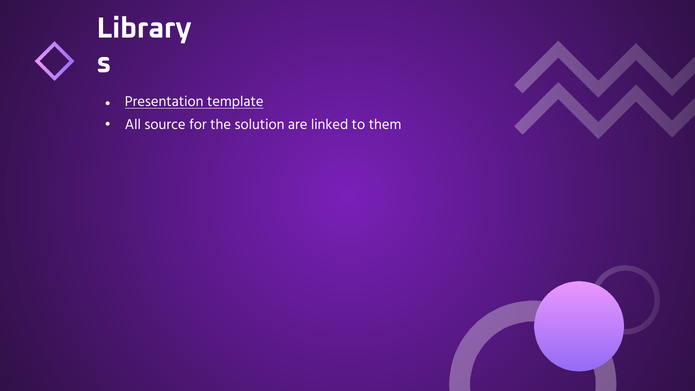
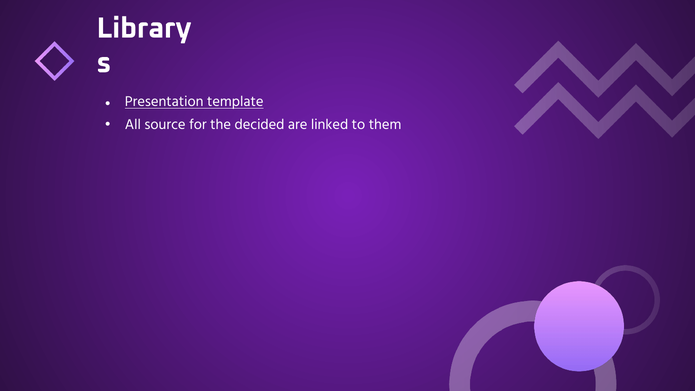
solution: solution -> decided (260, 125)
